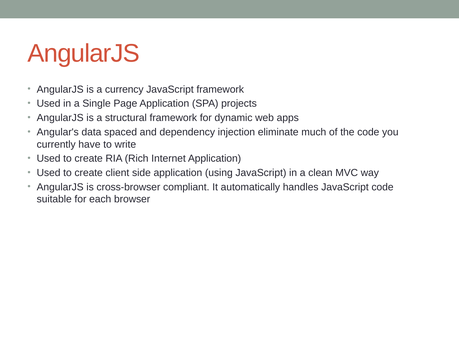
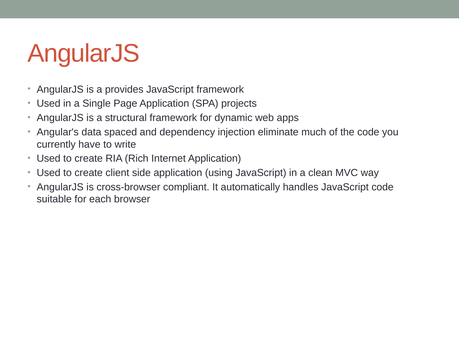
currency: currency -> provides (124, 89)
